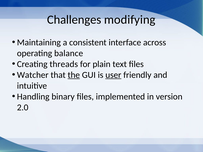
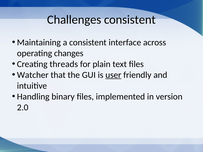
Challenges modifying: modifying -> consistent (130, 20)
balance: balance -> changes (69, 53)
the underline: present -> none (74, 75)
